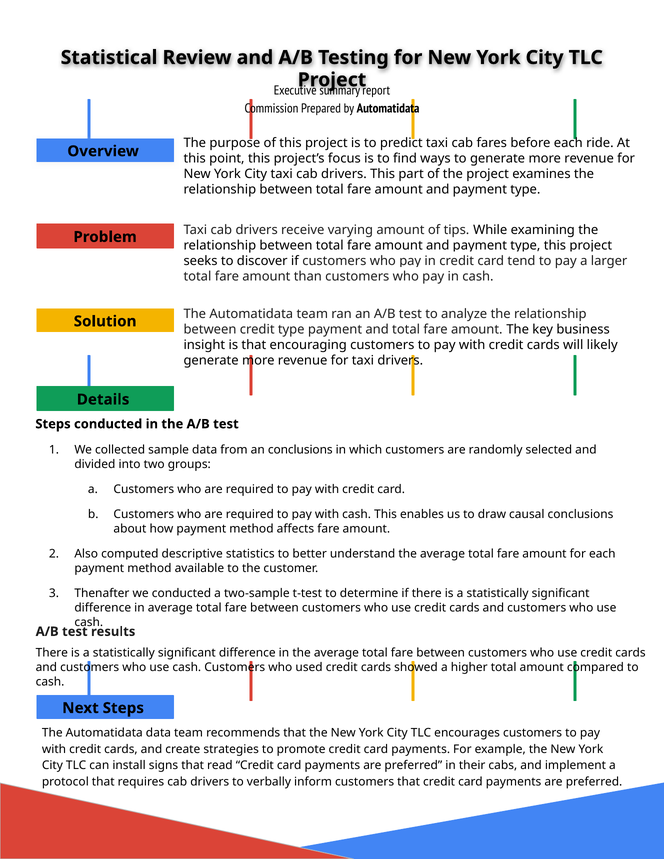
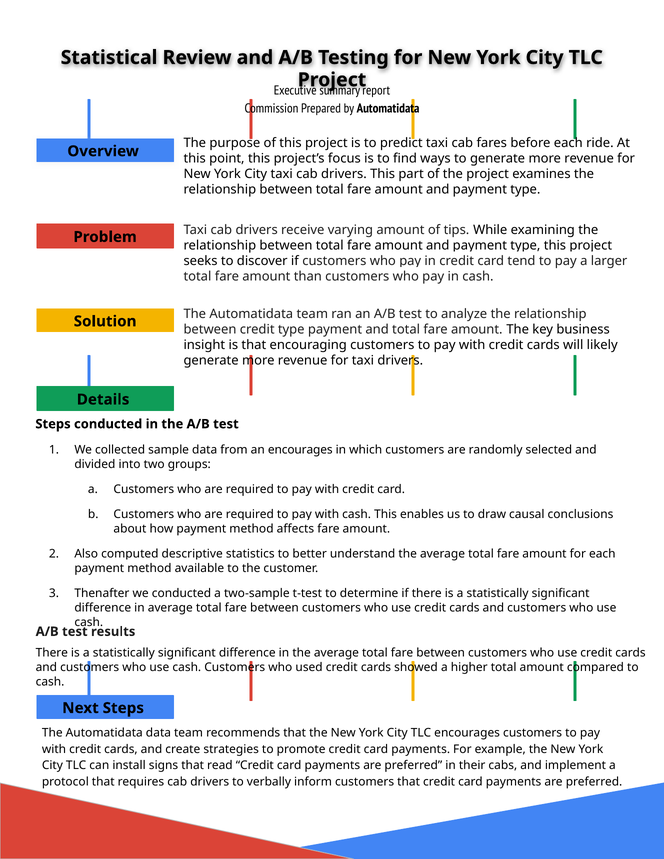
an conclusions: conclusions -> encourages (300, 450)
